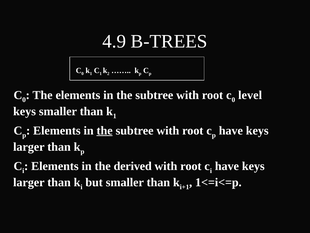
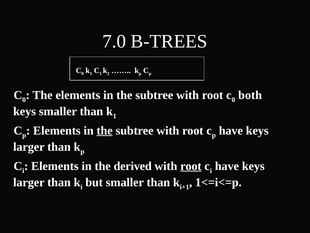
4.9: 4.9 -> 7.0 (114, 41)
level: level -> both (250, 95)
root underline: none -> present (191, 166)
